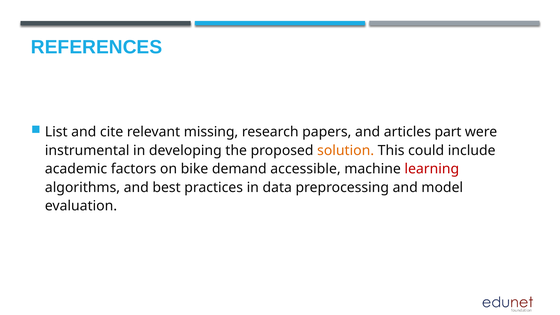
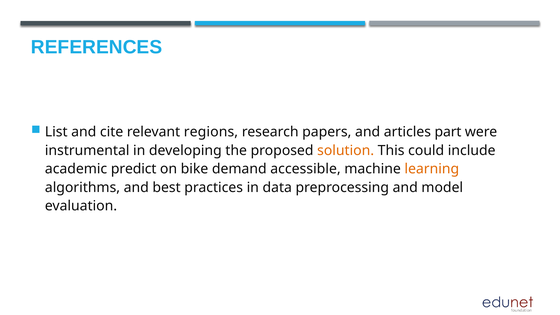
missing: missing -> regions (211, 132)
factors: factors -> predict (134, 169)
learning colour: red -> orange (432, 169)
